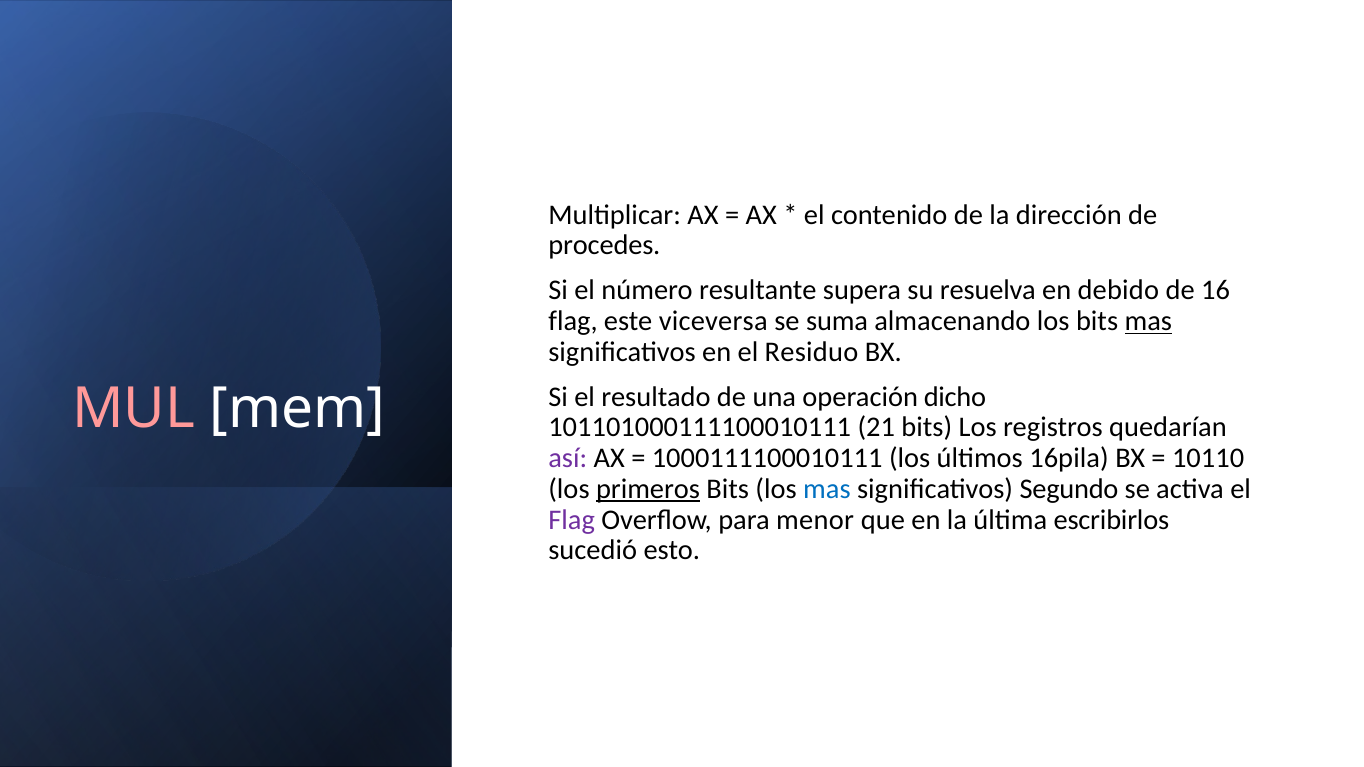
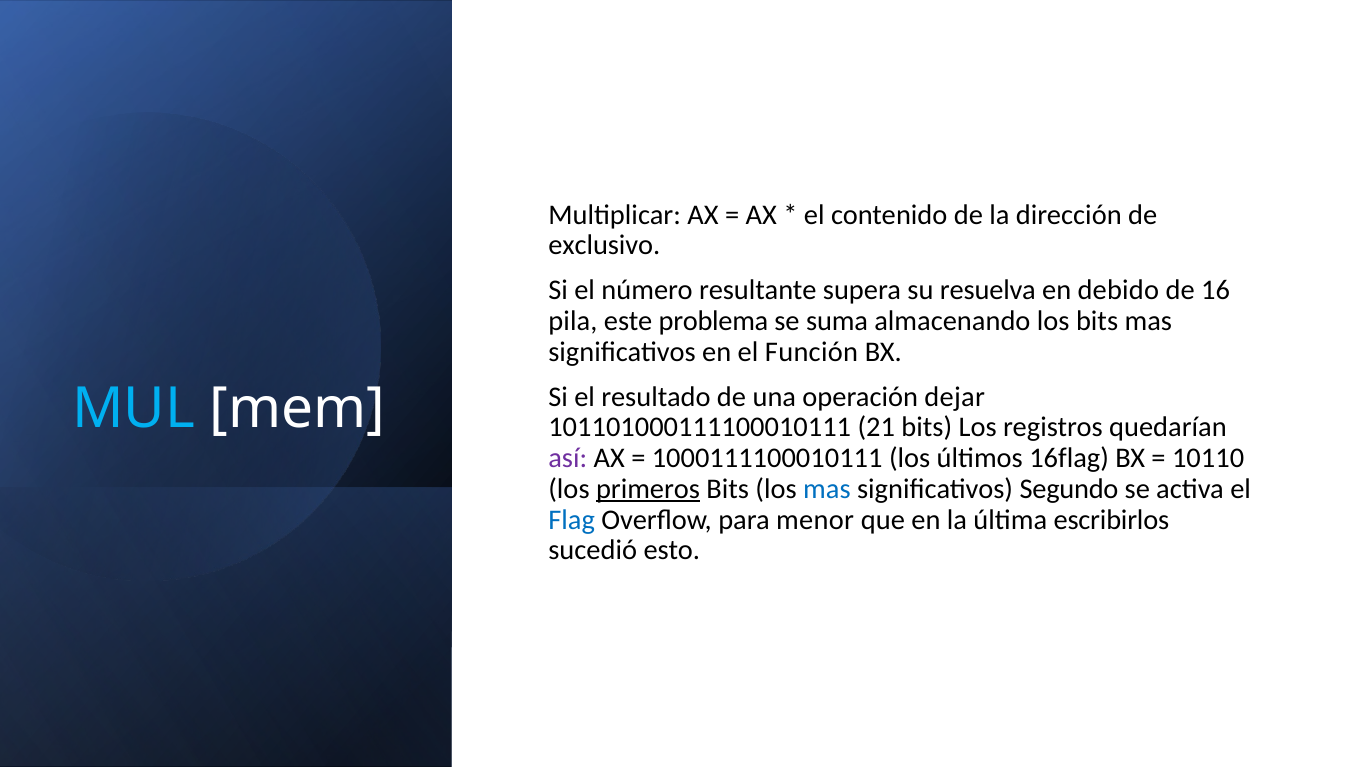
procedes: procedes -> exclusivo (604, 246)
flag: flag -> pila (573, 321)
viceversa: viceversa -> problema (713, 321)
mas underline: present -> none (1148, 321)
Residuo: Residuo -> Función (811, 352)
dicho: dicho -> dejar (955, 397)
MUL colour: pink -> light blue (134, 408)
16pila: 16pila -> 16flag (1069, 458)
Flag colour: purple -> blue (572, 520)
